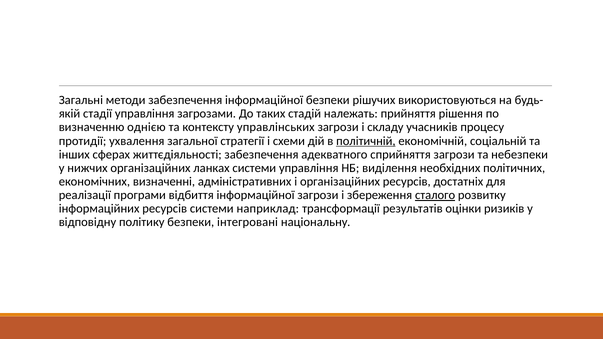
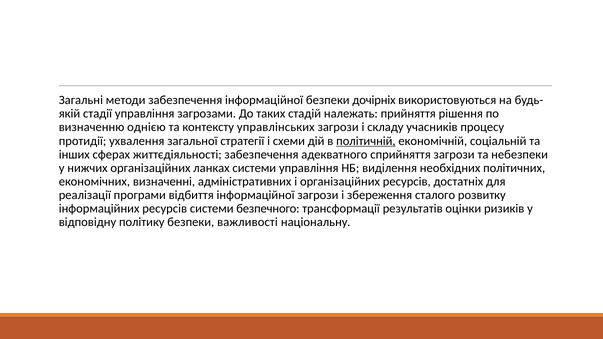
рішучих: рішучих -> дочірніх (374, 100)
сталого underline: present -> none (435, 195)
наприклад: наприклад -> безпечного (268, 209)
інтегровані: інтегровані -> важливості (247, 222)
